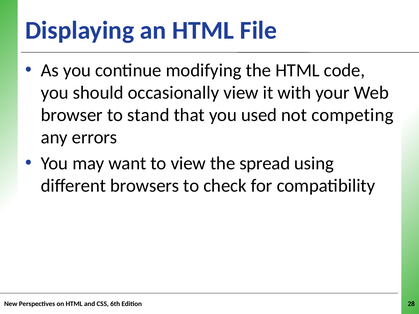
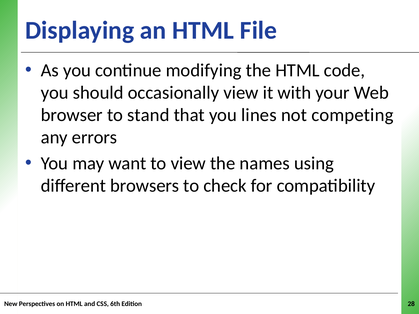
used: used -> lines (259, 115)
spread: spread -> names (265, 164)
